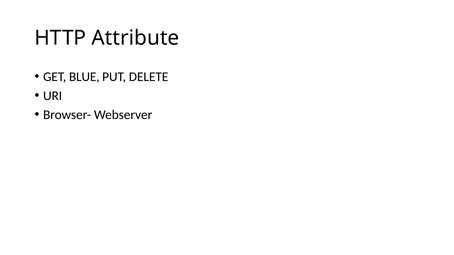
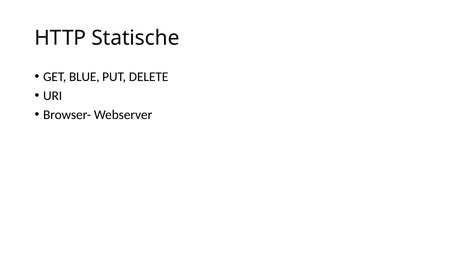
Attribute: Attribute -> Statische (136, 38)
